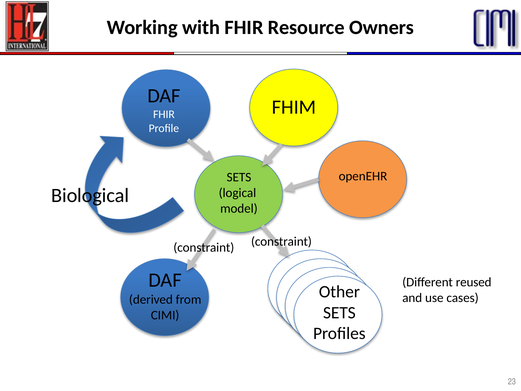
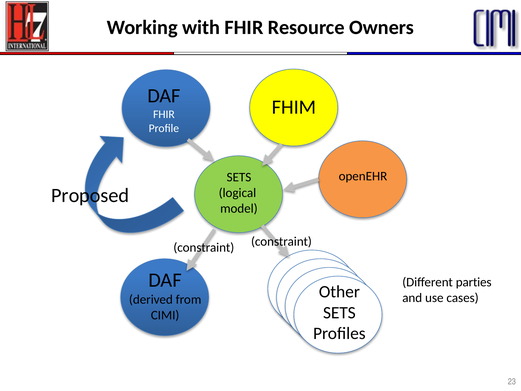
Biological: Biological -> Proposed (90, 195)
reused: reused -> parties (474, 282)
